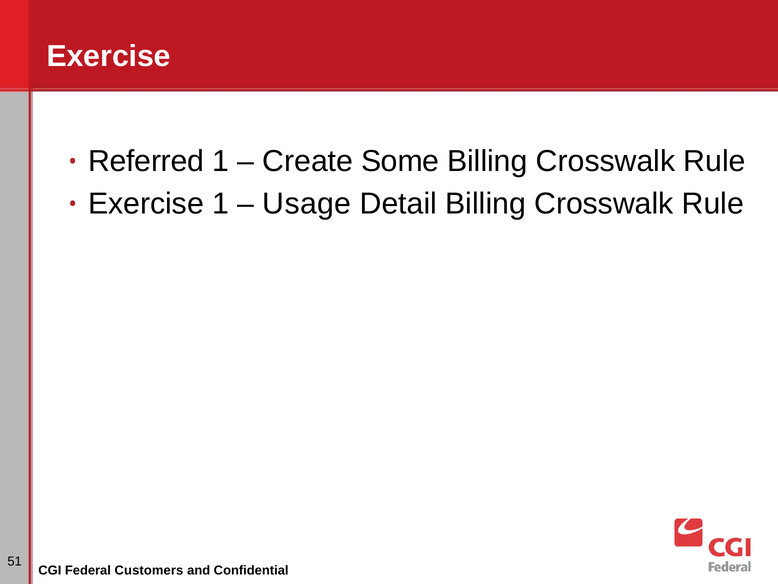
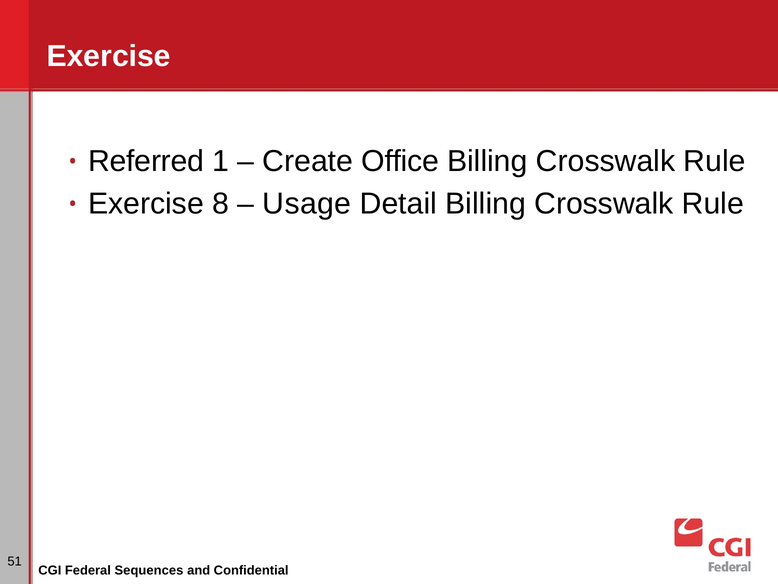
Some: Some -> Office (400, 161)
Exercise 1: 1 -> 8 (221, 203)
Customers: Customers -> Sequences (149, 570)
